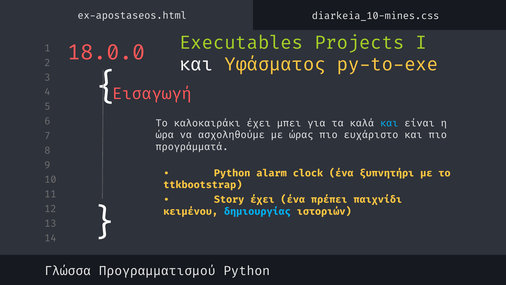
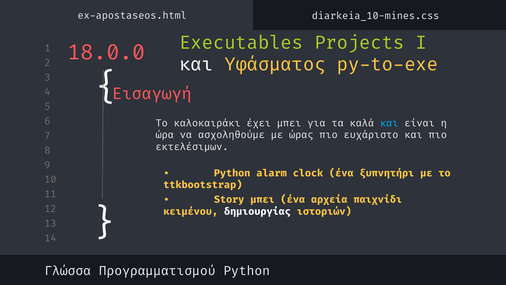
προγράμματά: προγράμματά -> εκτελέσιμων (192, 147)
Story έχει: έχει -> μπει (263, 199)
πρέπει: πρέπει -> αρχεία (329, 199)
δημιουργίας colour: light blue -> white (257, 211)
